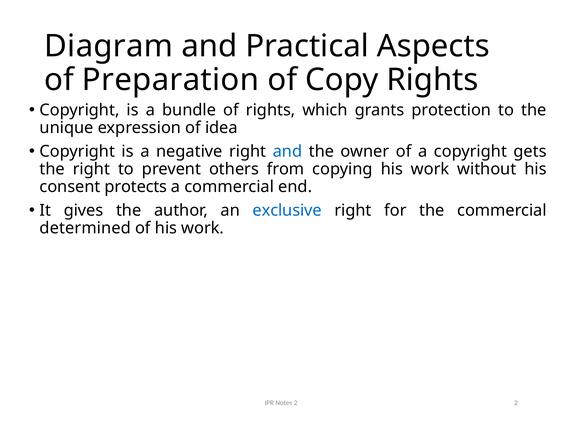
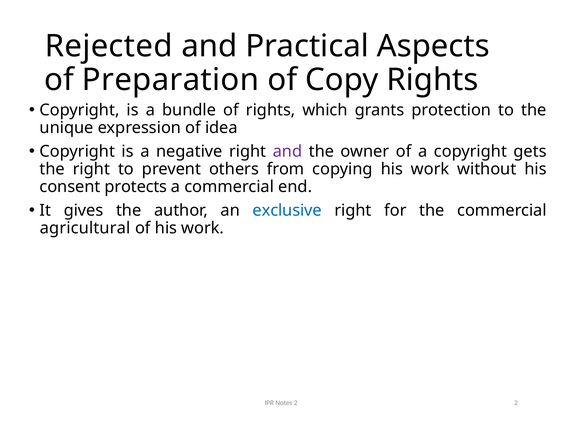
Diagram: Diagram -> Rejected (109, 46)
and colour: blue -> purple (287, 151)
determined: determined -> agricultural (85, 228)
